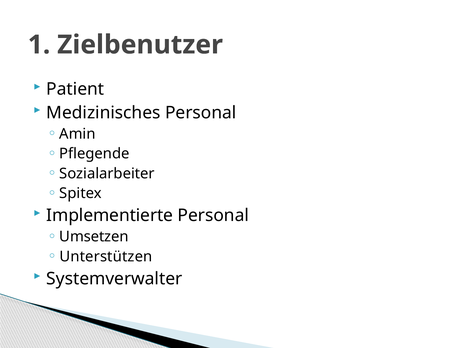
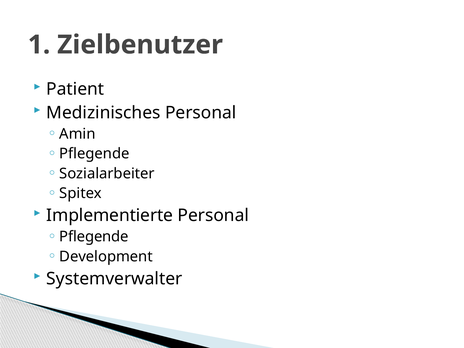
Umsetzen: Umsetzen -> Pflegende (94, 237)
Unterstützen: Unterstützen -> Development (106, 257)
